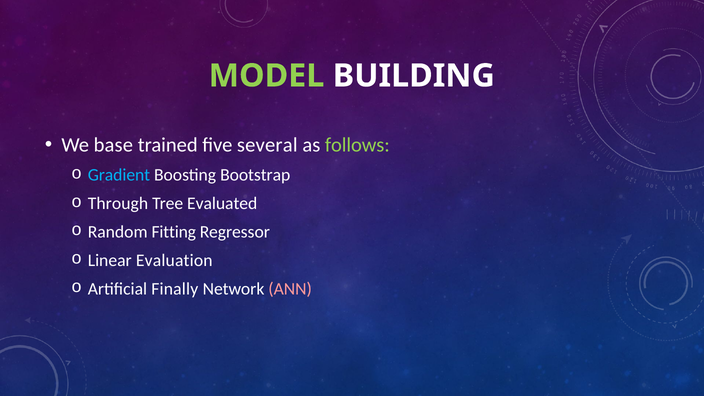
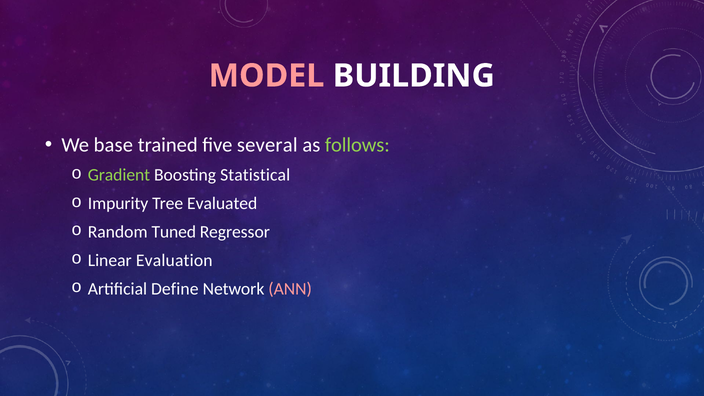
MODEL colour: light green -> pink (266, 76)
Gradient colour: light blue -> light green (119, 175)
Bootstrap: Bootstrap -> Statistical (255, 175)
Through: Through -> Impurity (118, 204)
Fitting: Fitting -> Tuned (174, 232)
Finally: Finally -> Define (175, 289)
